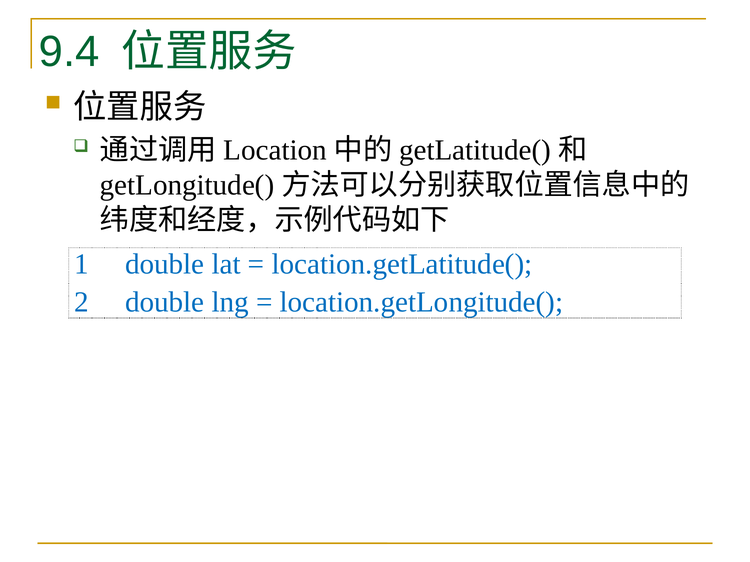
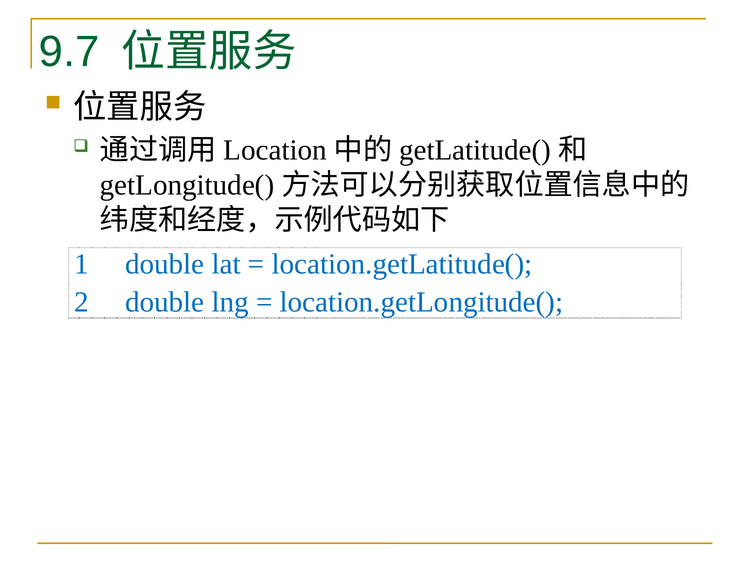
9.4: 9.4 -> 9.7 (69, 52)
